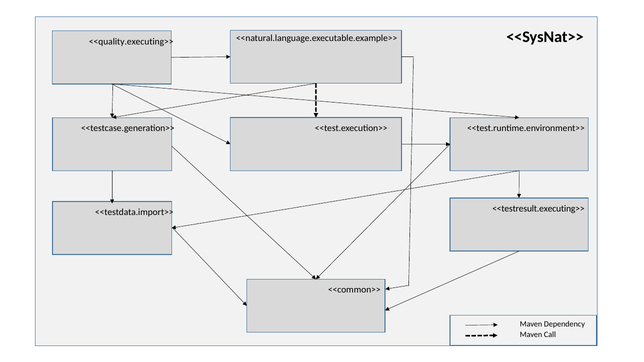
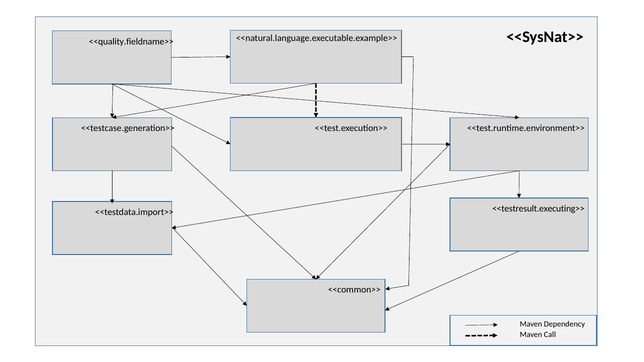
<<quality.executing>>: <<quality.executing>> -> <<quality.fieldname>> (131, 41)
